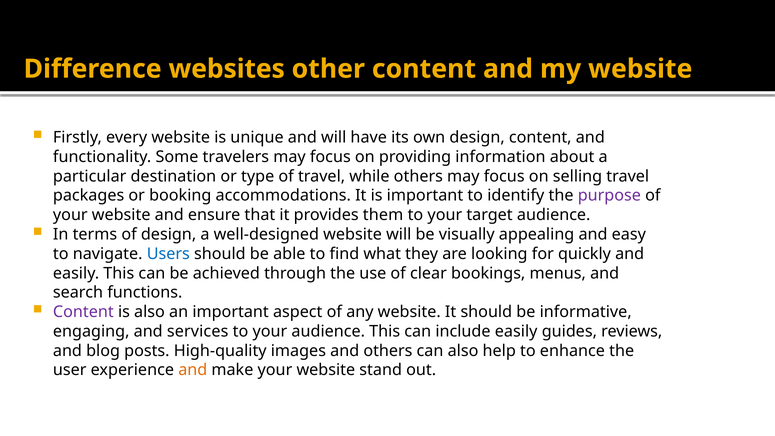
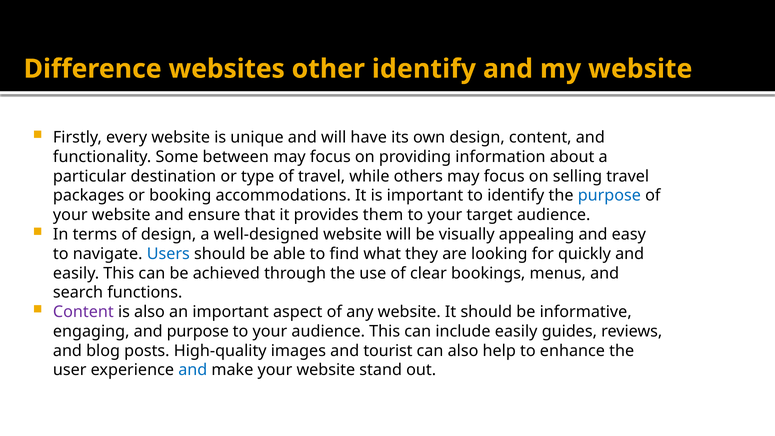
other content: content -> identify (424, 69)
travelers: travelers -> between (236, 157)
purpose colour: purple -> blue (609, 196)
and services: services -> purpose (198, 331)
and others: others -> tourist (388, 351)
and colour: orange -> blue (193, 370)
